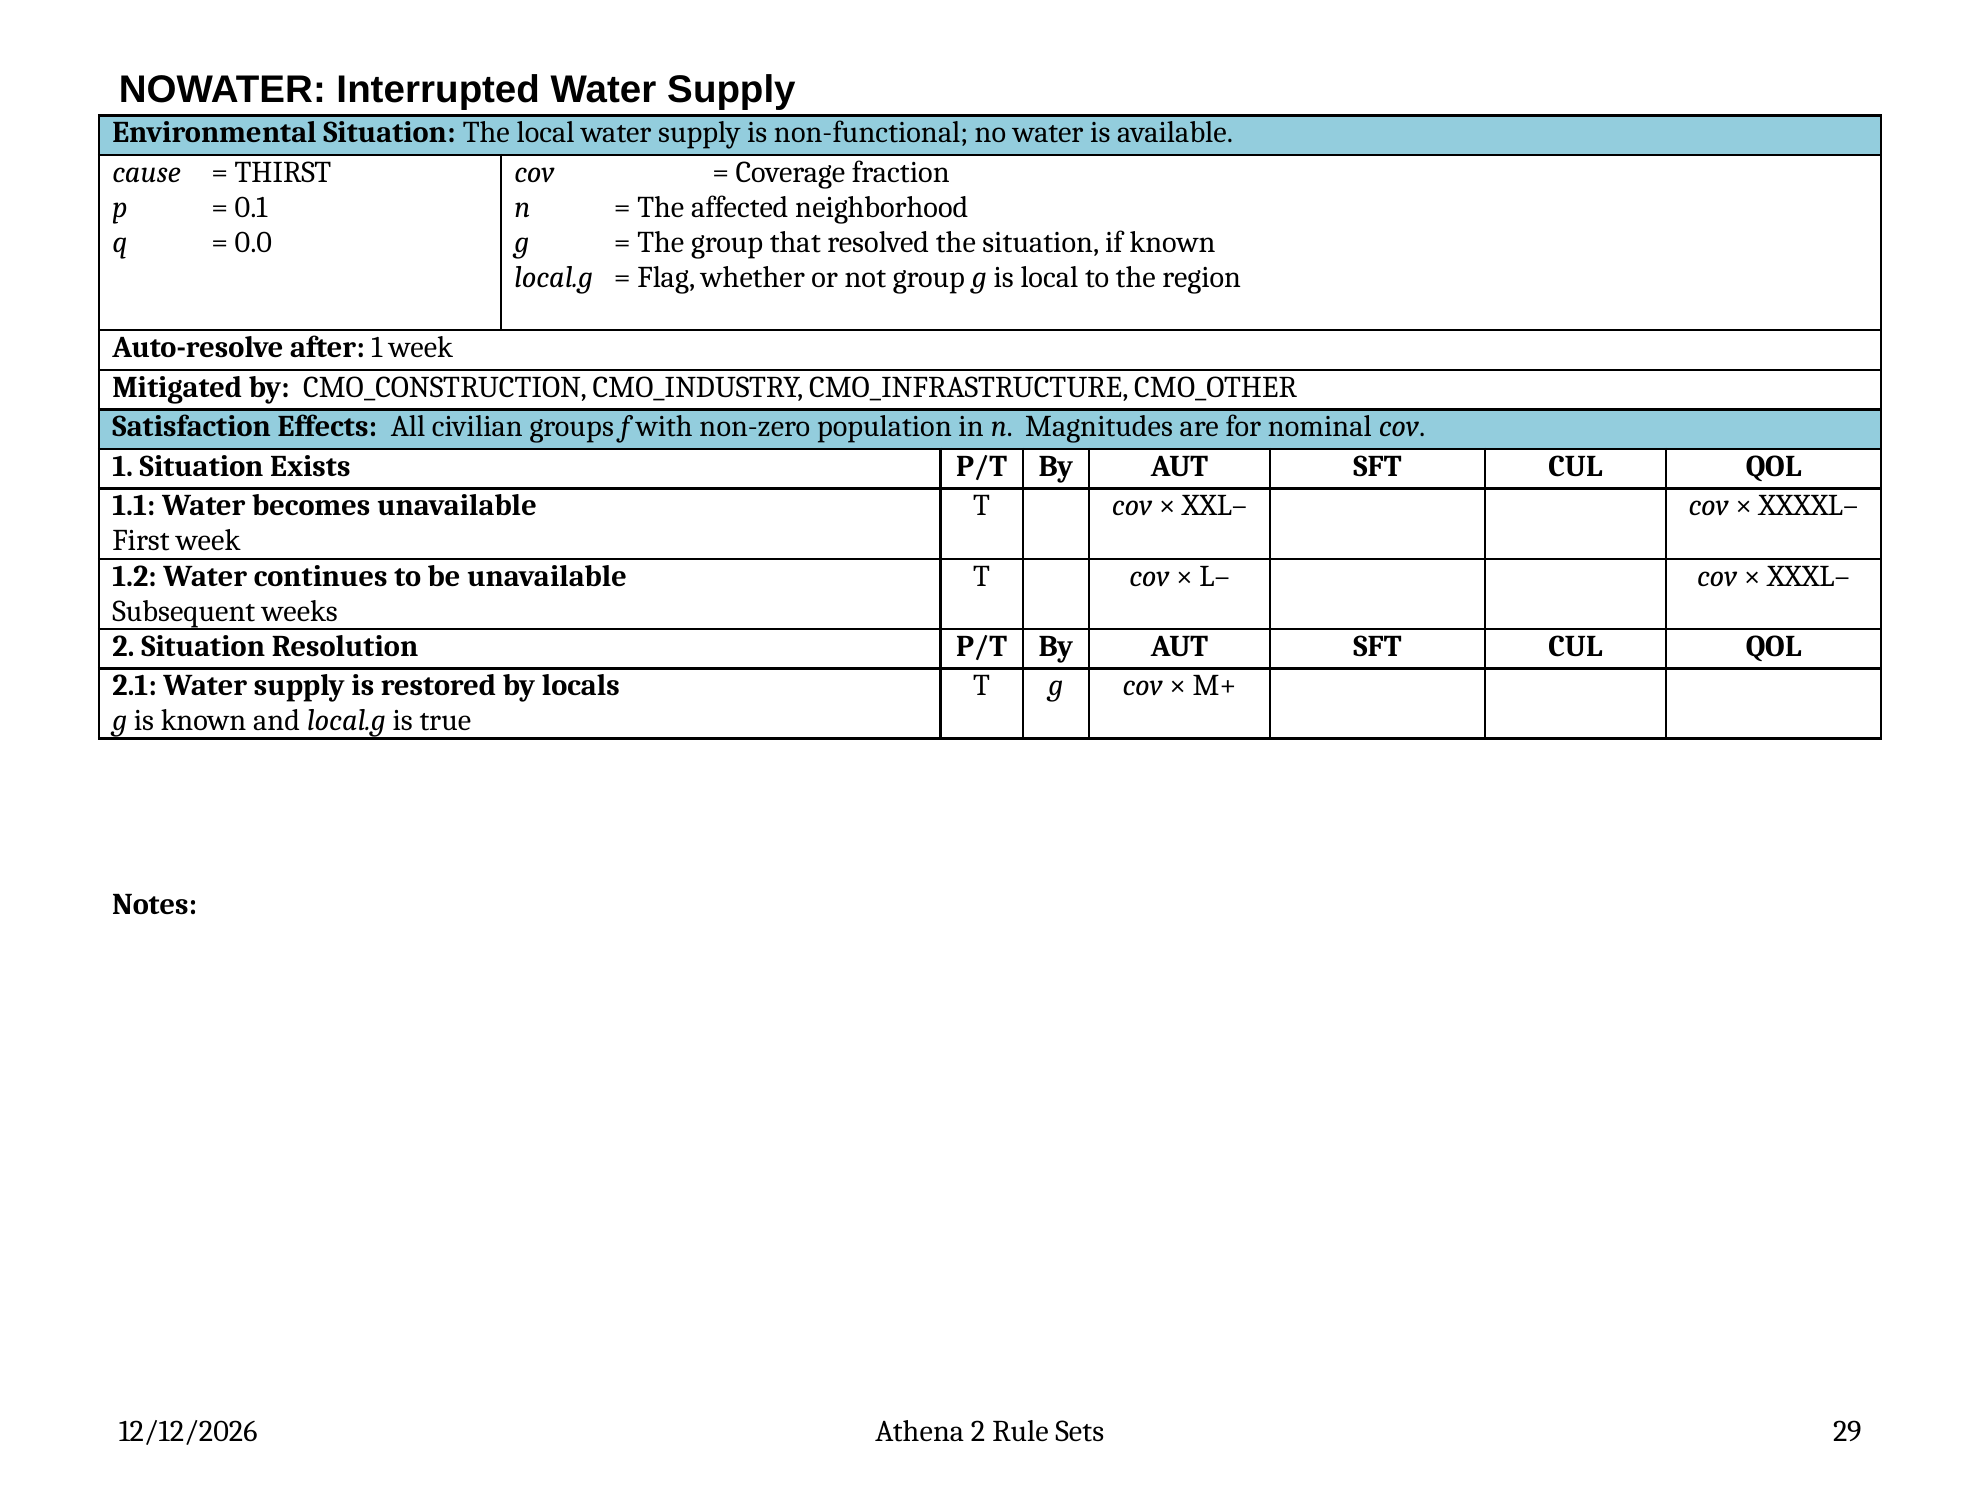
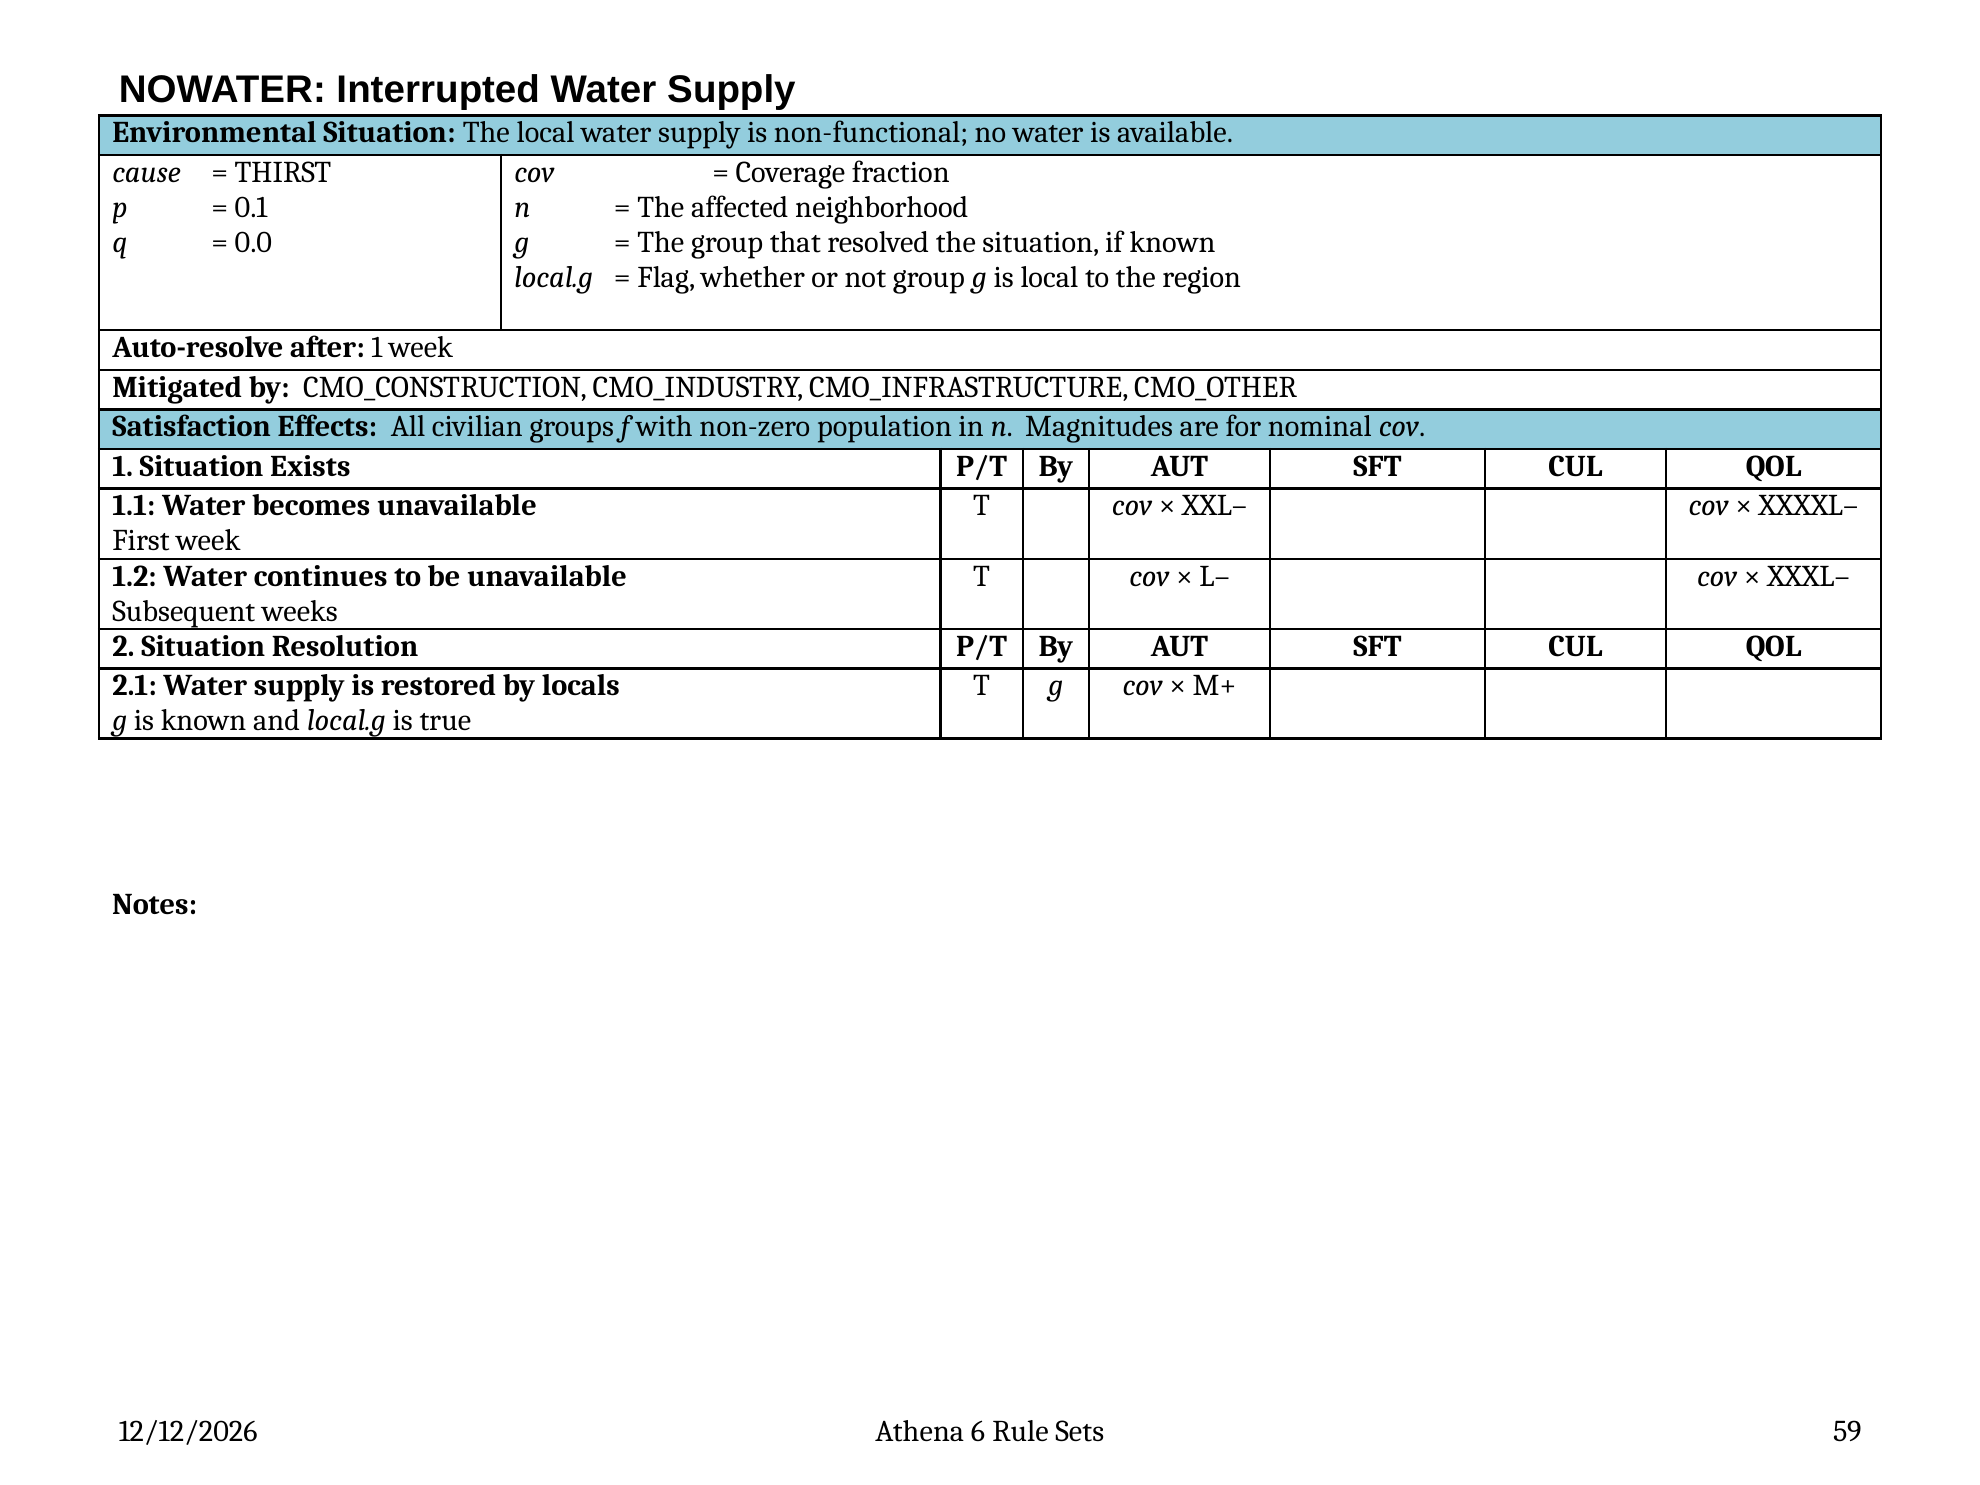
Athena 2: 2 -> 6 (978, 1431)
29: 29 -> 59 (1847, 1431)
